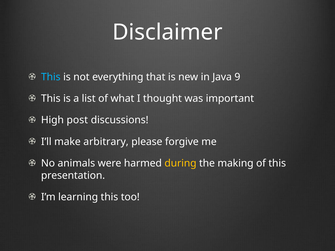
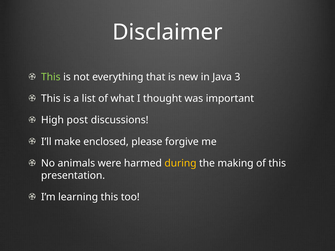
This colour: light blue -> light green (51, 77)
9: 9 -> 3 (237, 77)
arbitrary: arbitrary -> enclosed (106, 142)
